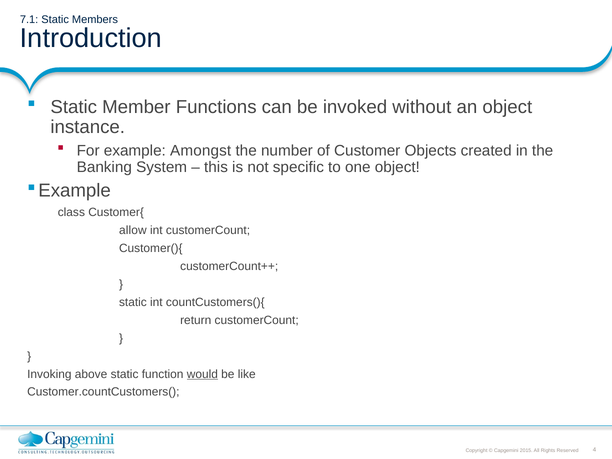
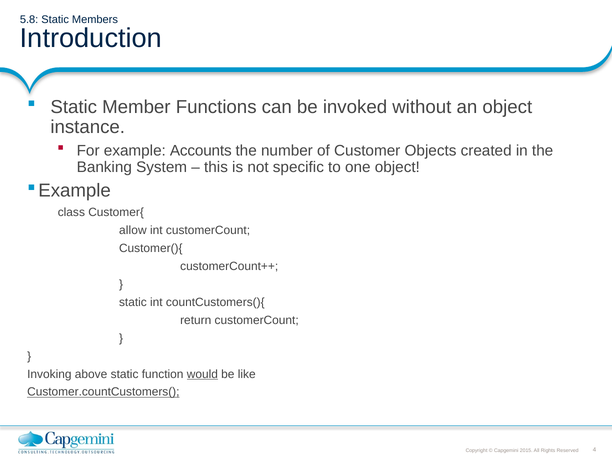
7.1: 7.1 -> 5.8 (29, 19)
Amongst: Amongst -> Accounts (201, 151)
Customer.countCustomers( underline: none -> present (103, 392)
